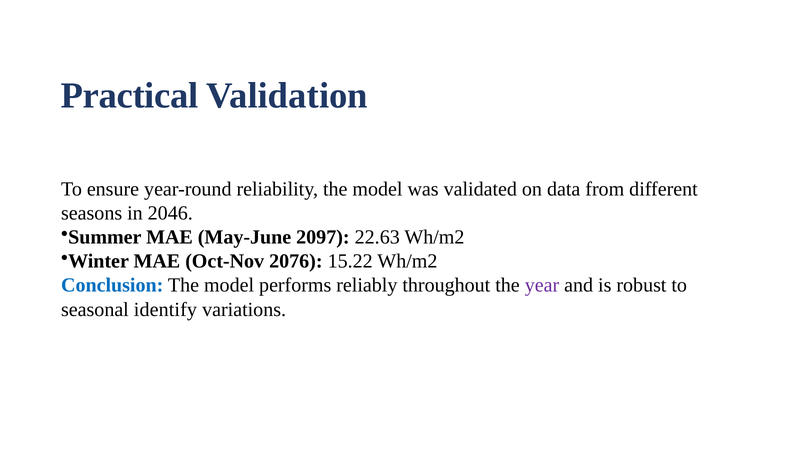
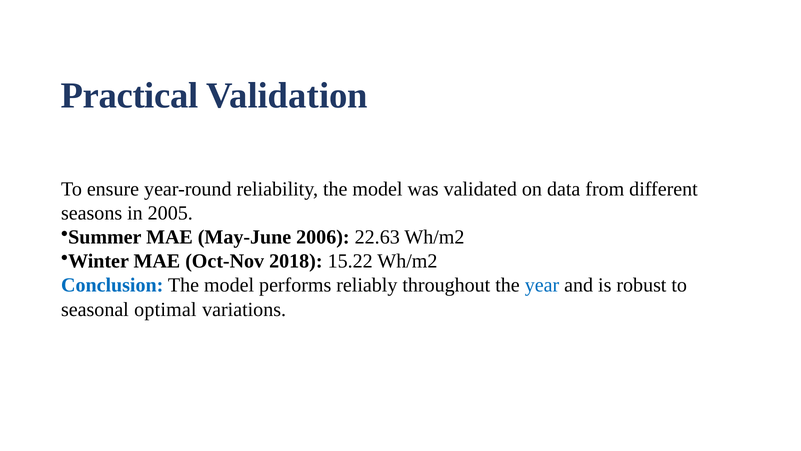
2046: 2046 -> 2005 (170, 213)
2097: 2097 -> 2006 (323, 237)
2076: 2076 -> 2018 (296, 261)
year colour: purple -> blue (542, 285)
identify: identify -> optimal (165, 309)
